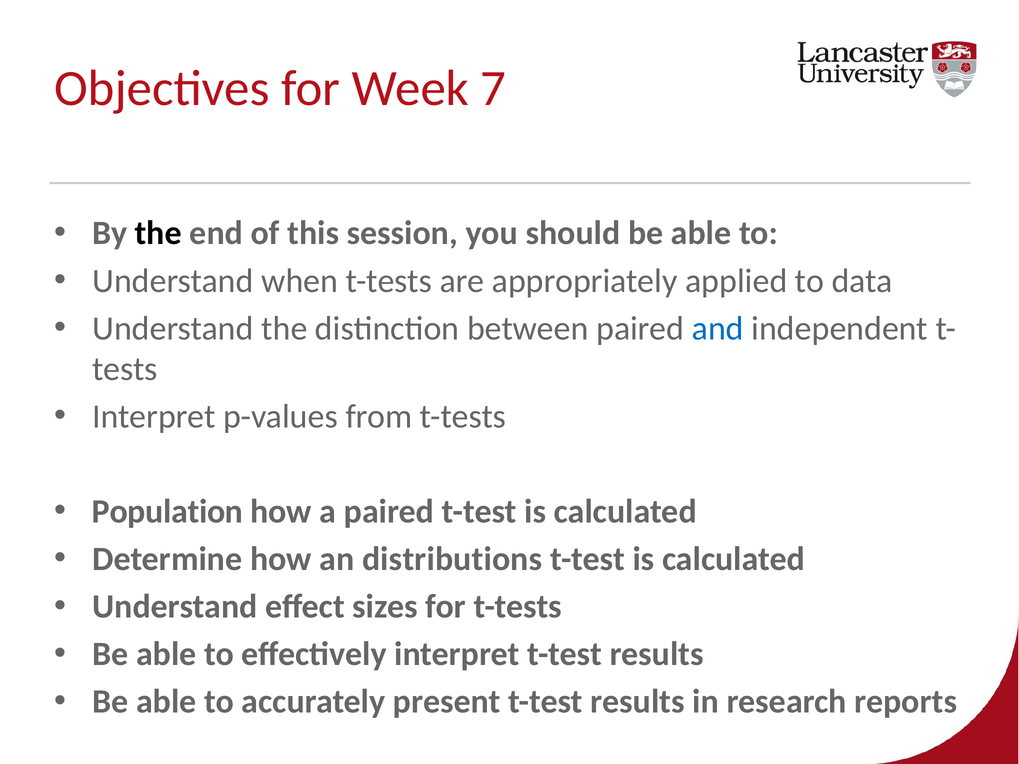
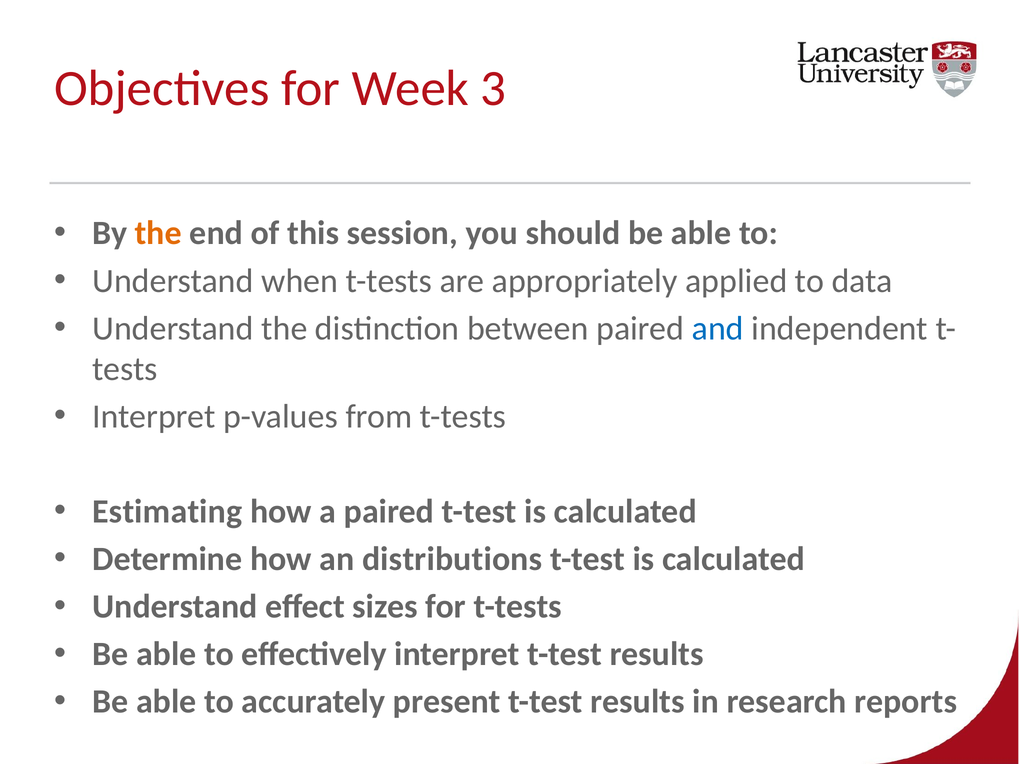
7: 7 -> 3 (493, 89)
the colour: black -> orange (158, 233)
Population: Population -> Estimating (167, 512)
